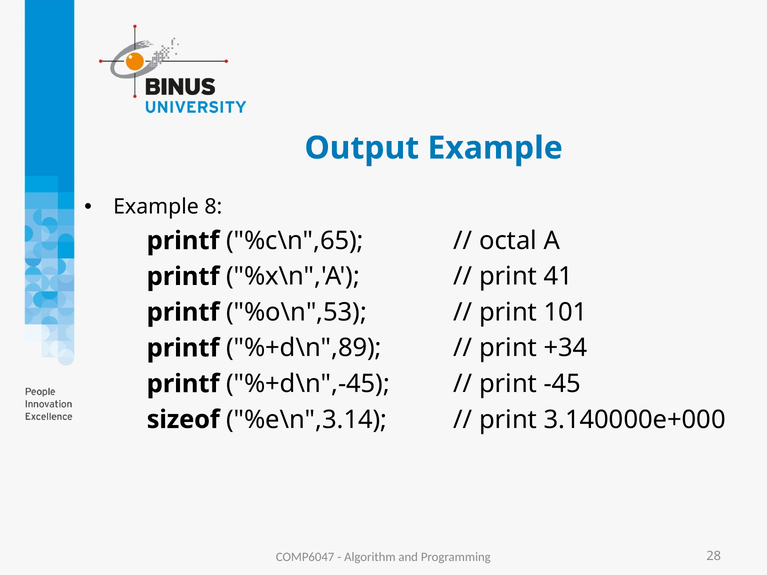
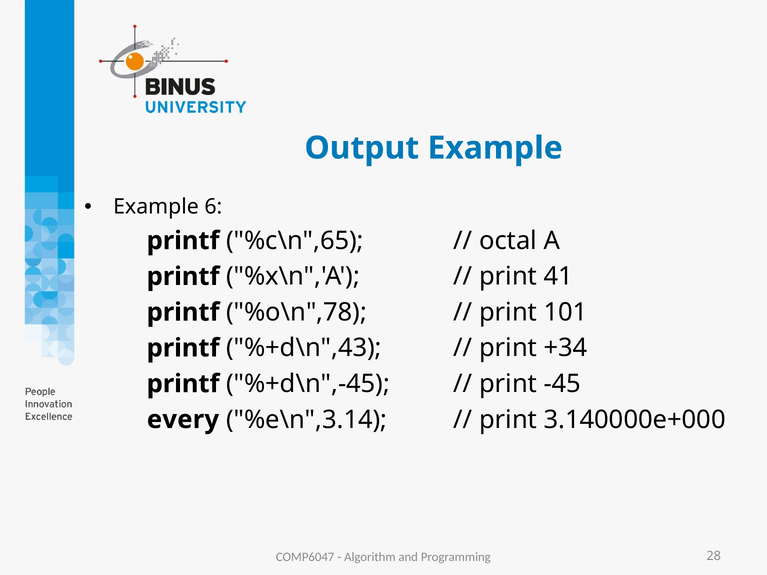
8: 8 -> 6 (213, 207)
%o\n",53: %o\n",53 -> %o\n",78 (296, 312)
%+d\n",89: %+d\n",89 -> %+d\n",43 (304, 348)
sizeof: sizeof -> every (183, 420)
